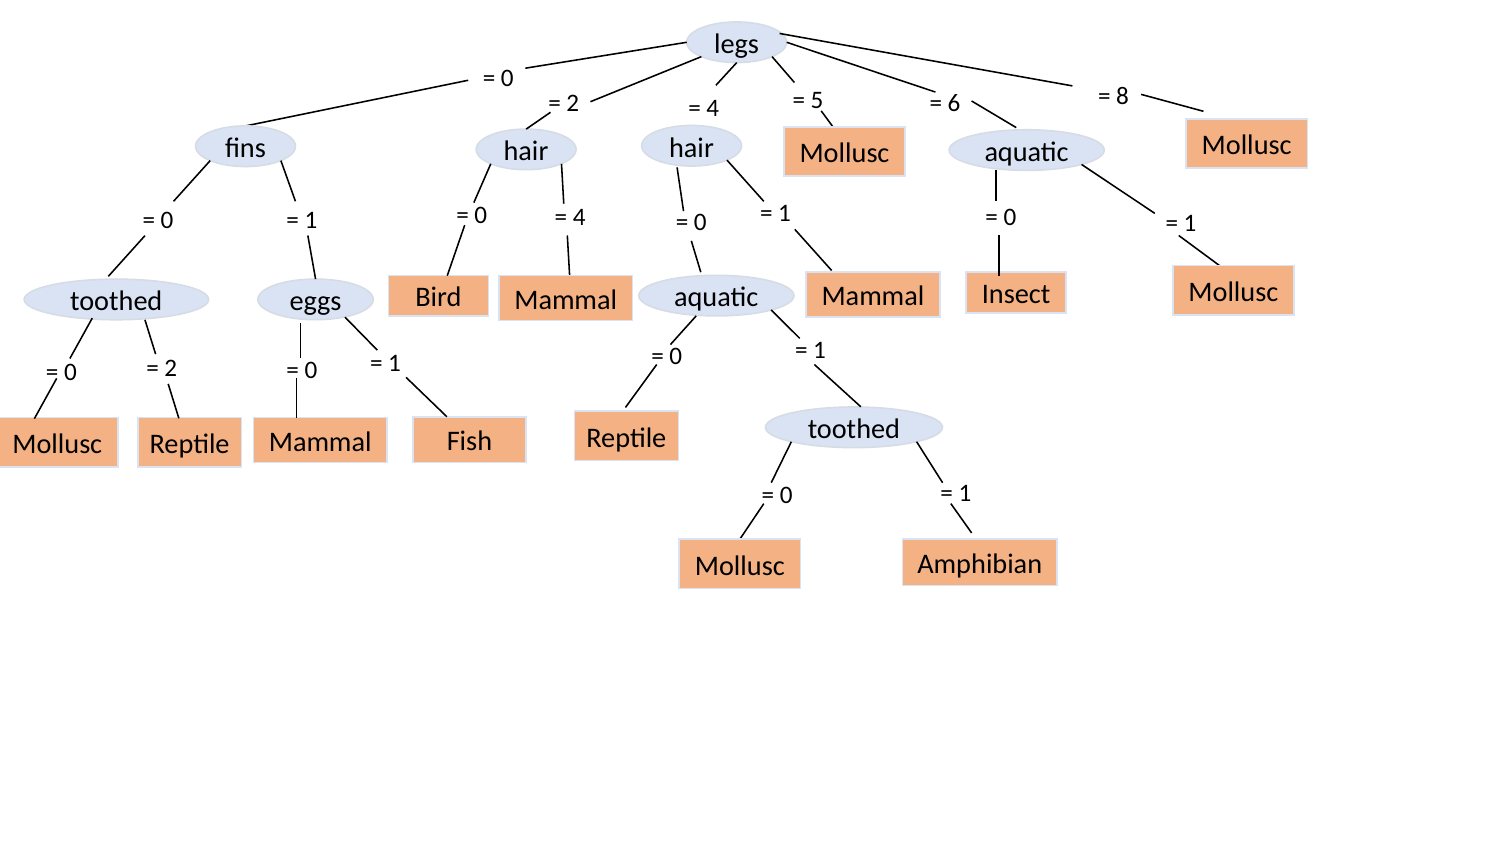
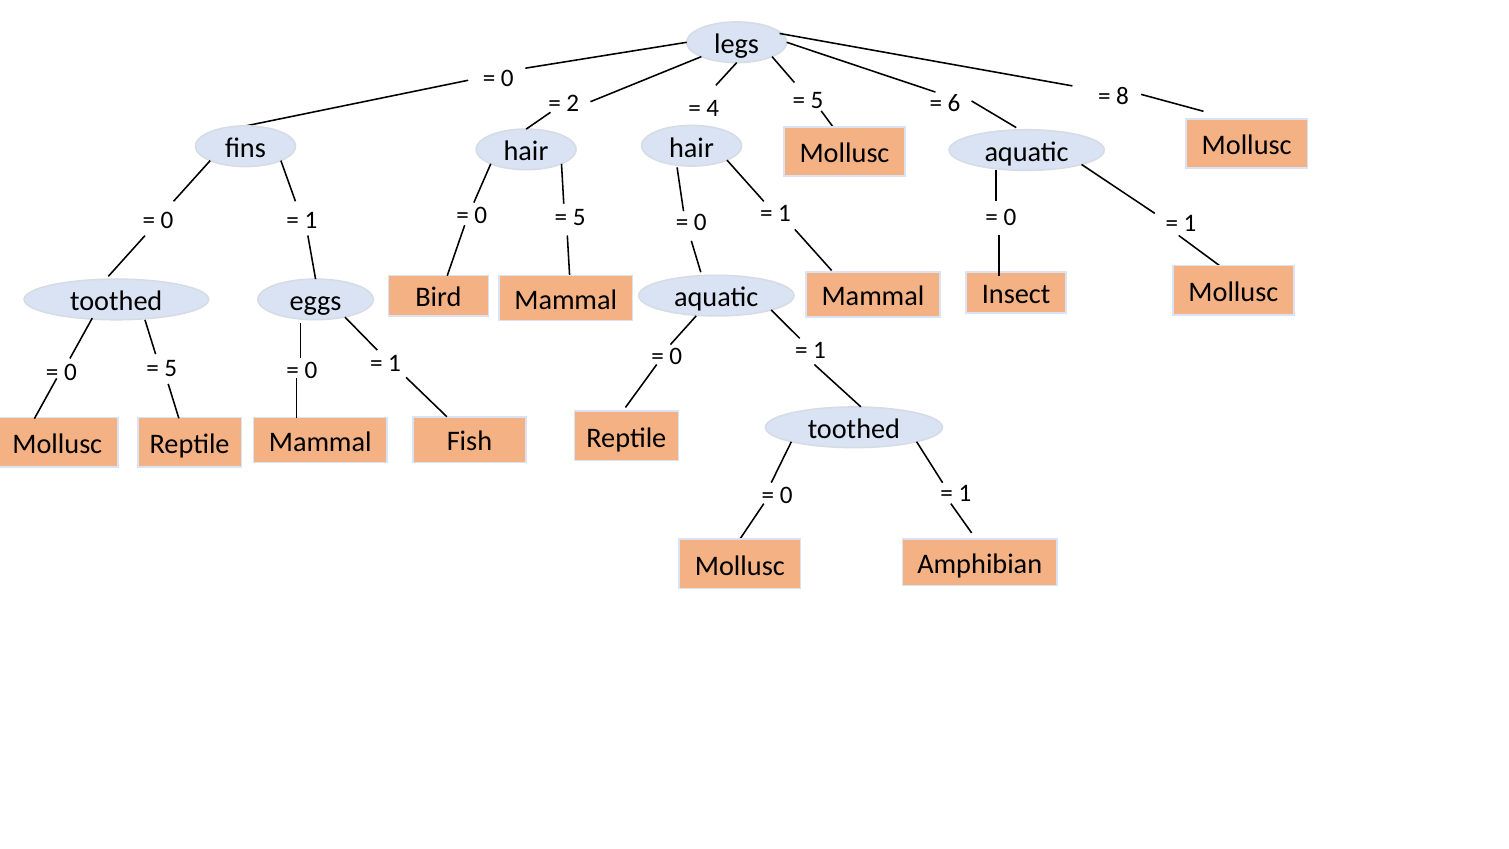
4: 4 -> 5 (579, 217)
2: 2 -> 5 (171, 368)
